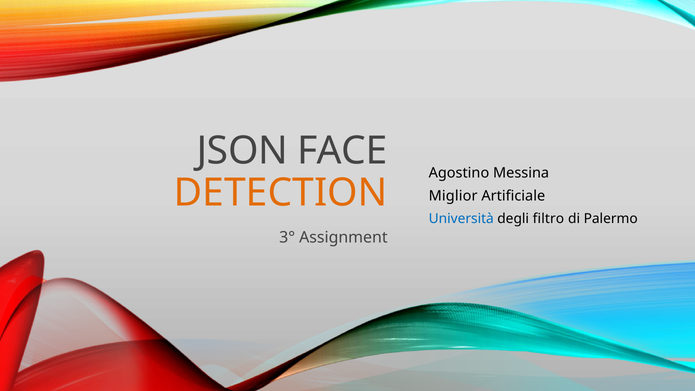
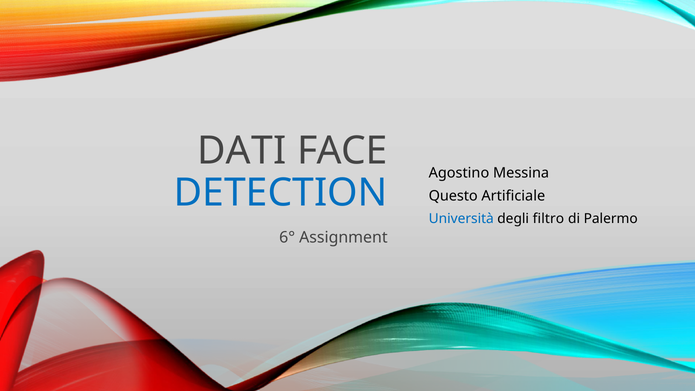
JSON: JSON -> DATI (242, 151)
DETECTION colour: orange -> blue (281, 193)
Miglior: Miglior -> Questo (453, 196)
3°: 3° -> 6° (287, 237)
